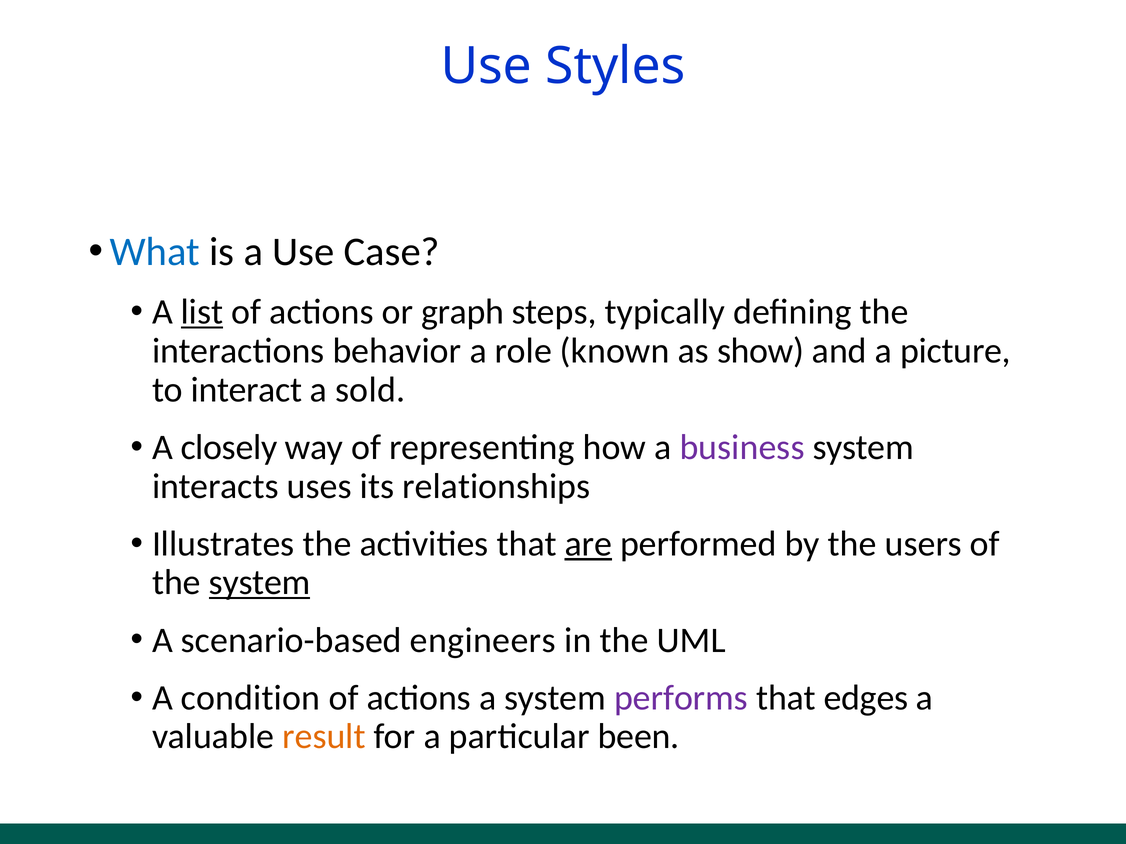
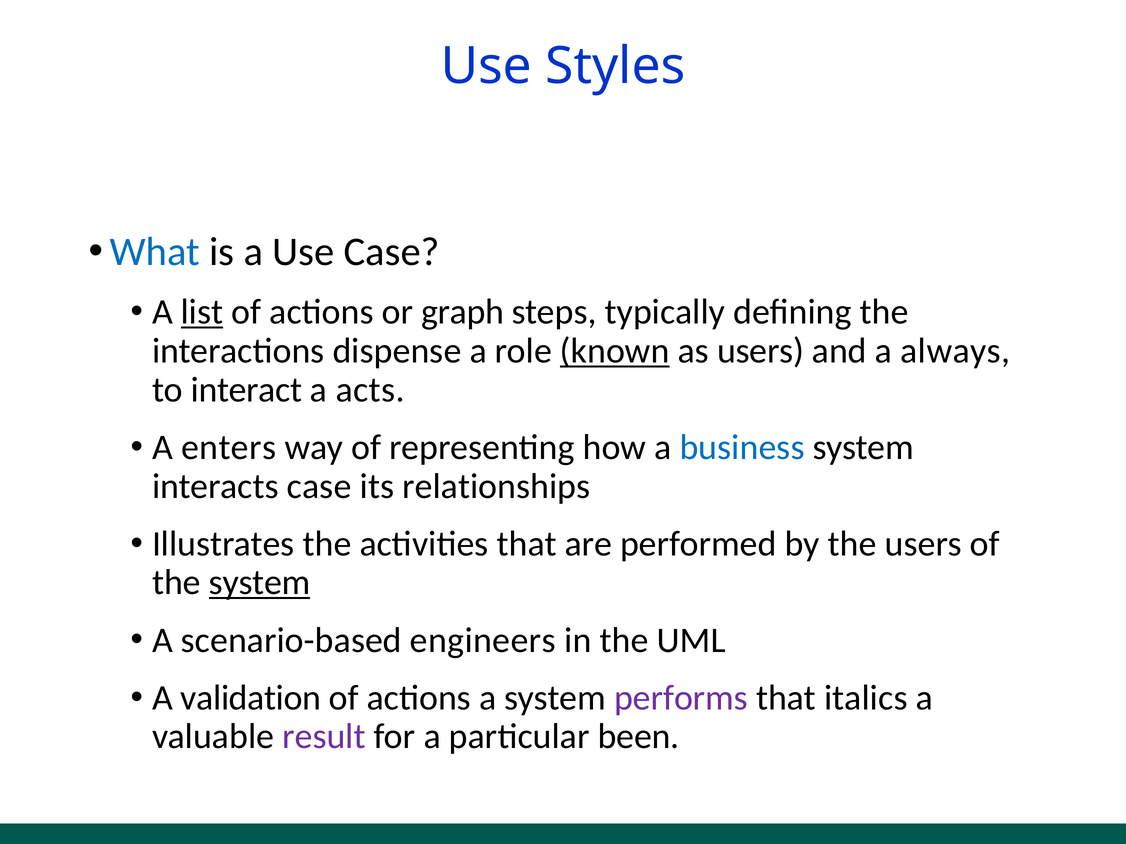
behavior: behavior -> dispense (397, 351)
known underline: none -> present (615, 351)
as show: show -> users (760, 351)
picture: picture -> always (955, 351)
sold: sold -> acts (370, 390)
closely: closely -> enters (229, 448)
business colour: purple -> blue (742, 448)
interacts uses: uses -> case (319, 486)
are underline: present -> none (588, 544)
condition: condition -> validation (251, 698)
edges: edges -> italics (866, 698)
result colour: orange -> purple (324, 737)
